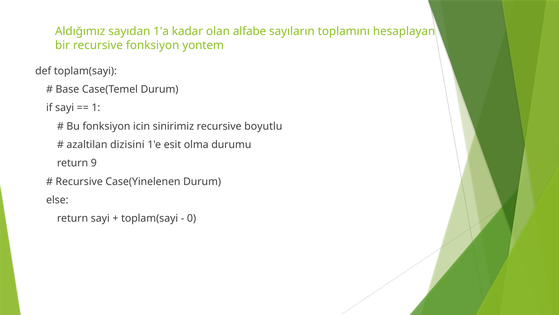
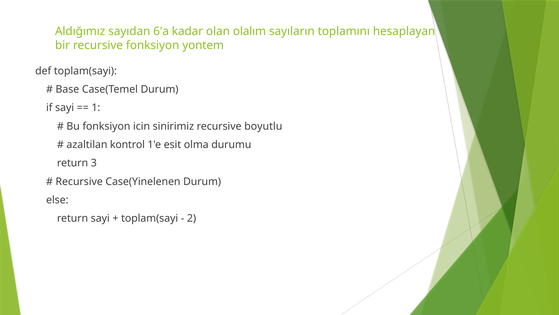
1'a: 1'a -> 6'a (161, 31)
alfabe: alfabe -> olalım (250, 31)
dizisini: dizisini -> kontrol (127, 144)
9: 9 -> 3 (94, 163)
0: 0 -> 2 (192, 218)
